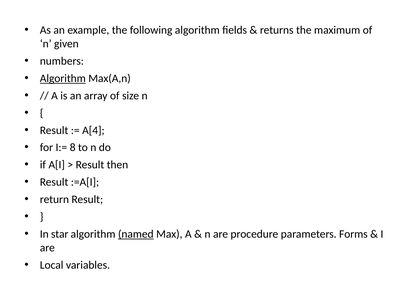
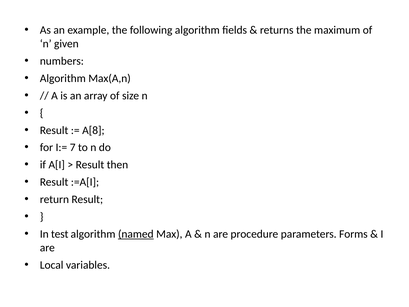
Algorithm underline: present -> none (63, 78)
A[4: A[4 -> A[8 (93, 130)
8: 8 -> 7 (73, 147)
star: star -> test (60, 234)
